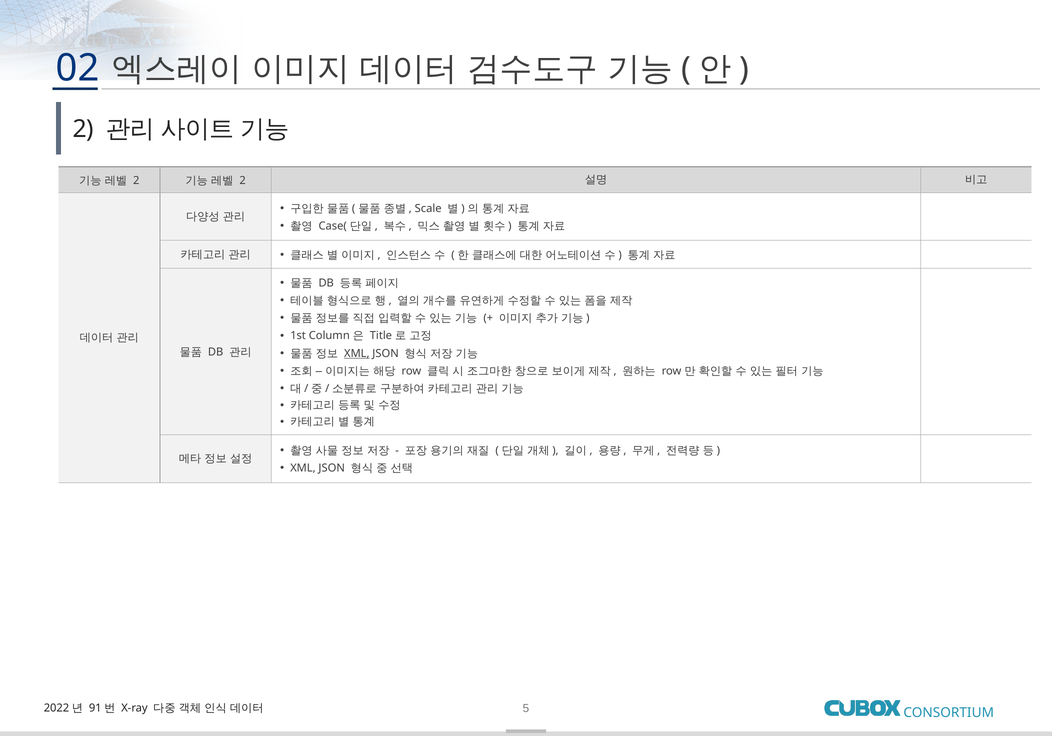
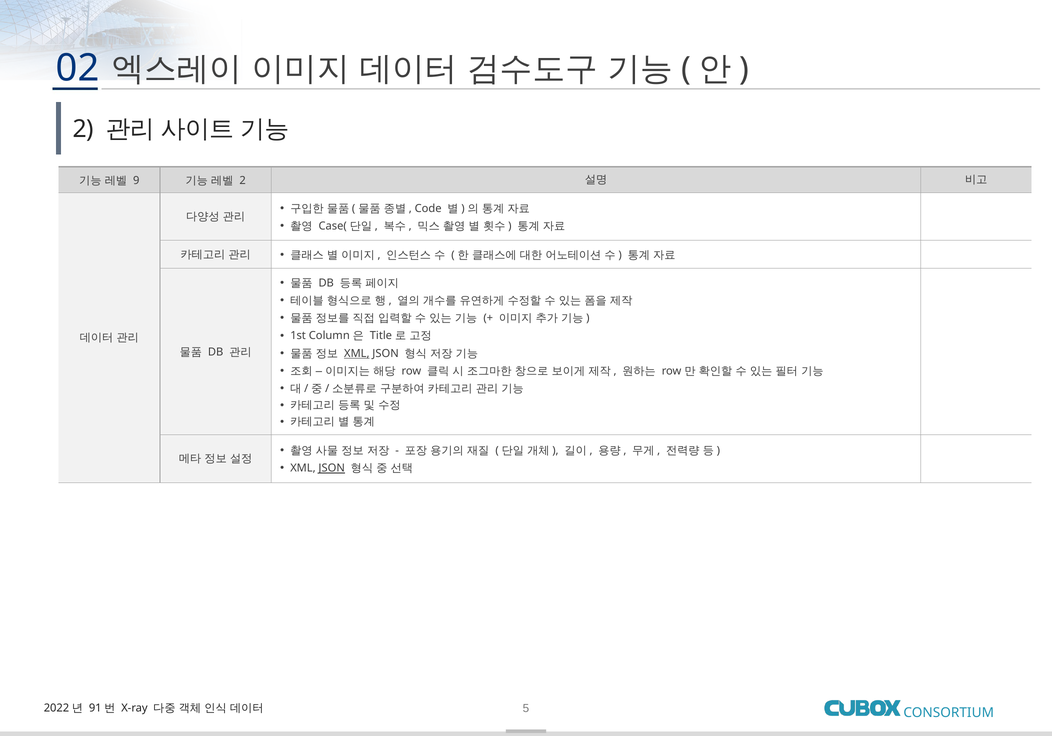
2: 2 -> 9 (136, 180)
Scale: Scale -> Code (428, 208)
JSON underline: none -> present (332, 468)
